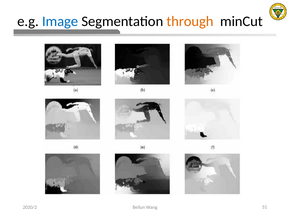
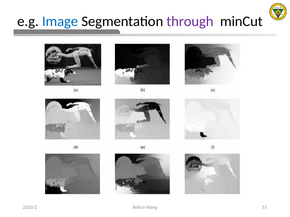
through colour: orange -> purple (190, 21)
